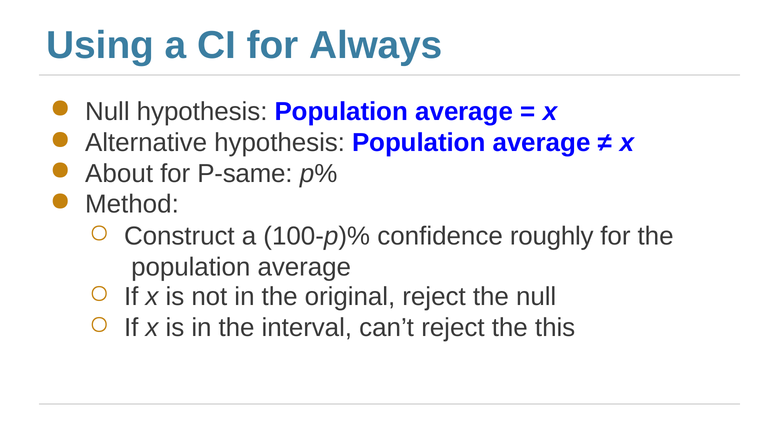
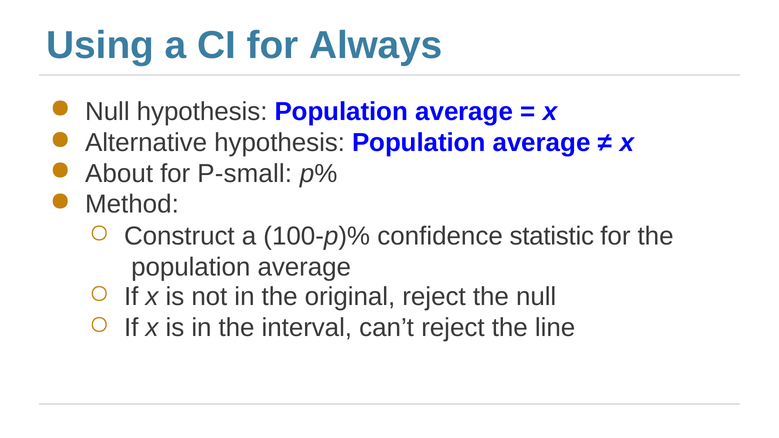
P-same: P-same -> P-small (245, 174)
roughly: roughly -> statistic (552, 236)
this: this -> line (555, 328)
